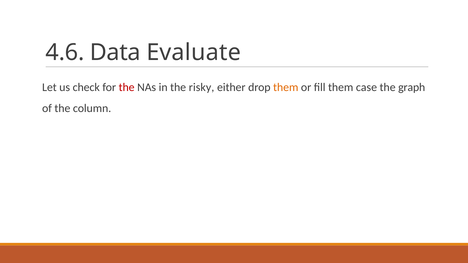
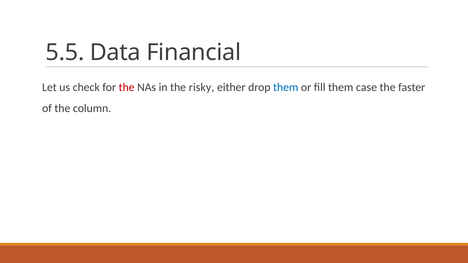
4.6: 4.6 -> 5.5 (65, 52)
Evaluate: Evaluate -> Financial (194, 52)
them colour: orange -> blue (286, 87)
graph: graph -> faster (412, 87)
